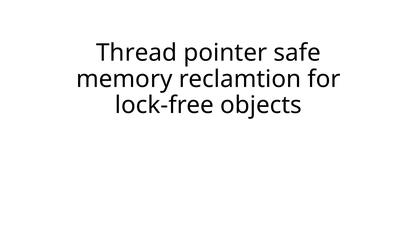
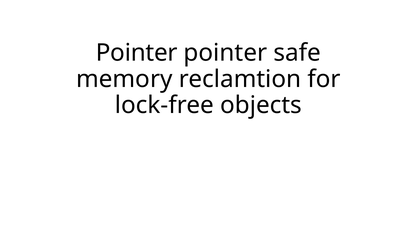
Thread: Thread -> Pointer (137, 53)
